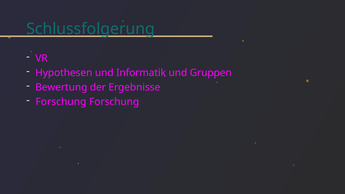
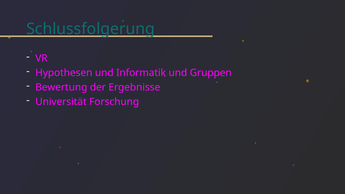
Forschung: Forschung -> Universität (61, 102)
